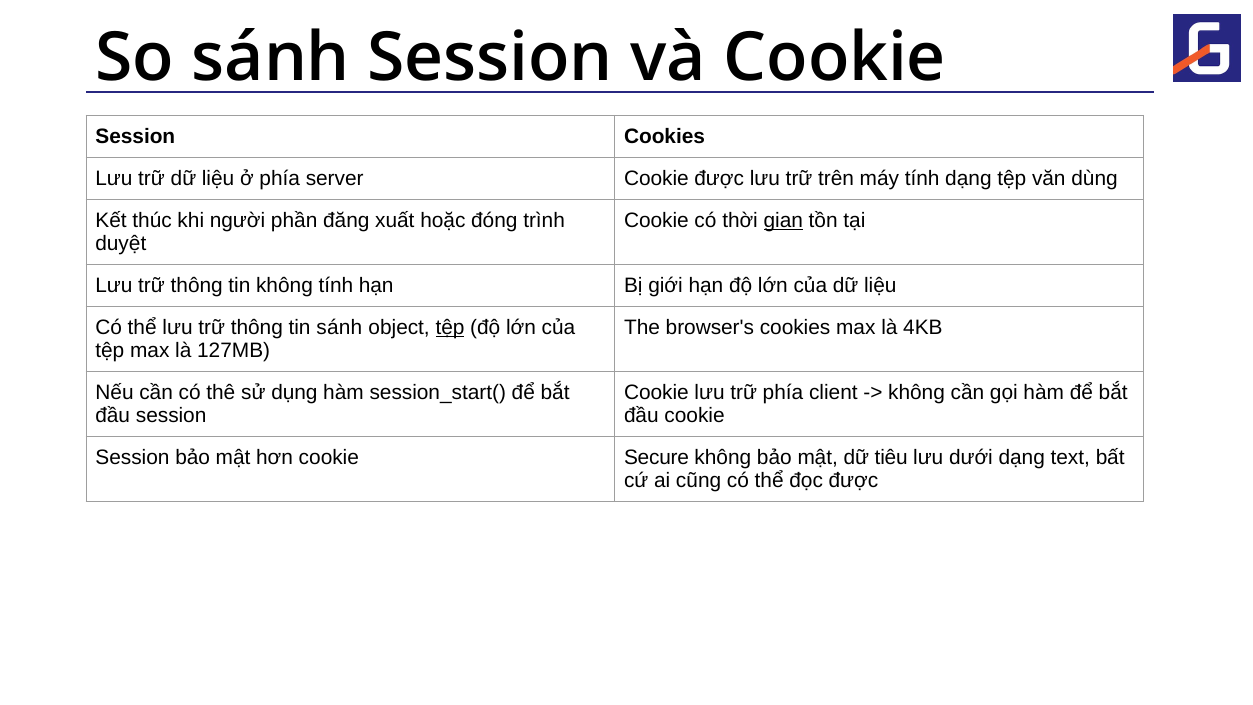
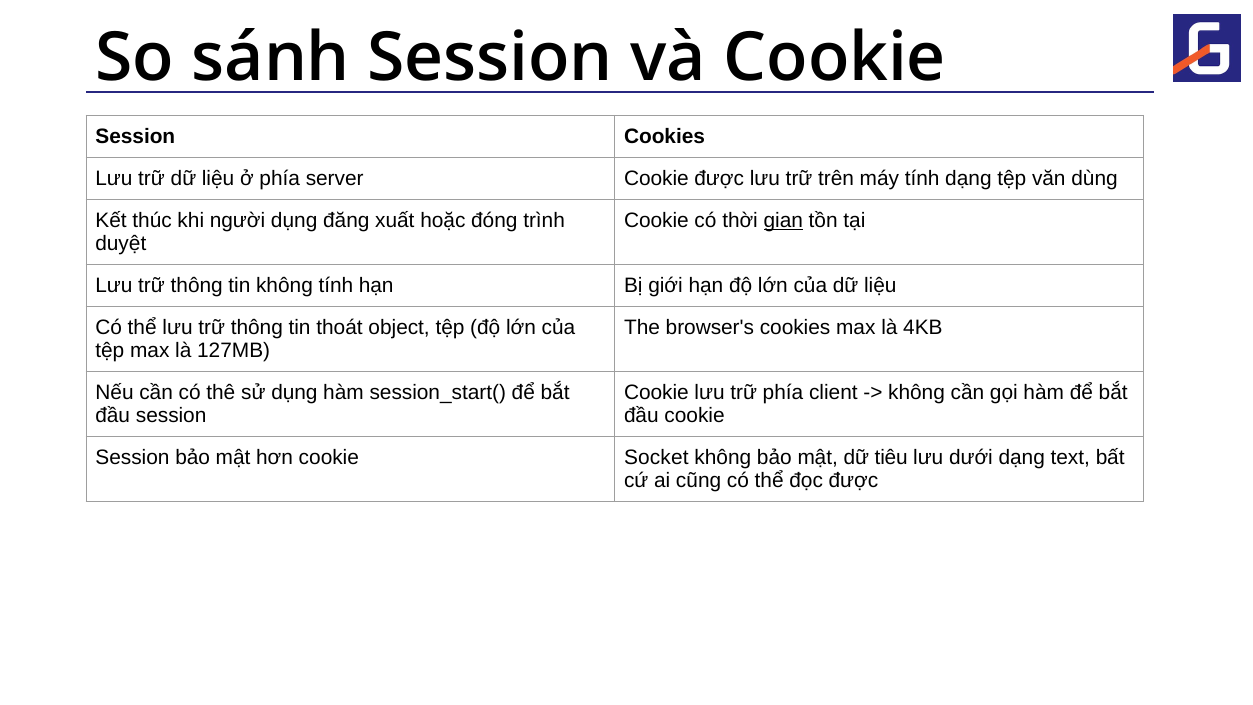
người phần: phần -> dụng (294, 220)
tin sánh: sánh -> thoát (339, 327)
tệp underline: present -> none (450, 327)
Secure: Secure -> Socket (656, 458)
